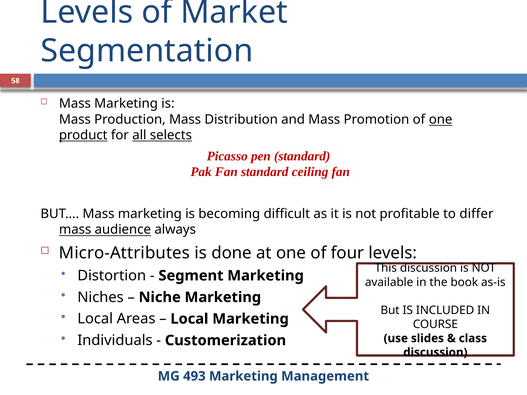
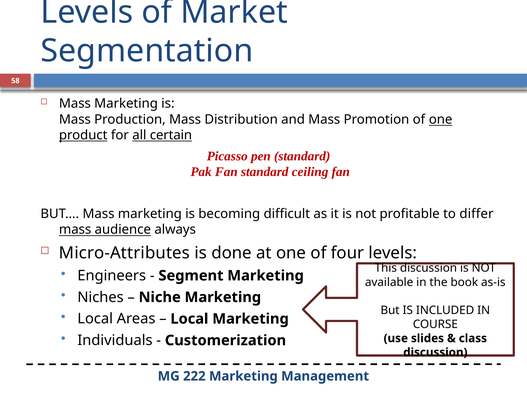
selects: selects -> certain (171, 135)
Distortion: Distortion -> Engineers (112, 276)
493: 493 -> 222 (194, 376)
